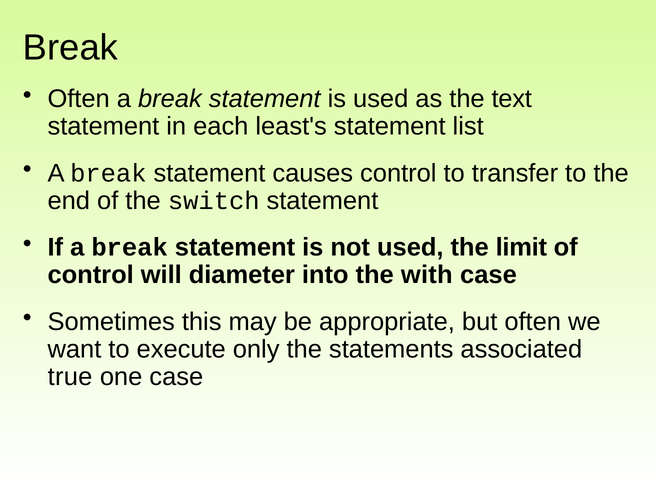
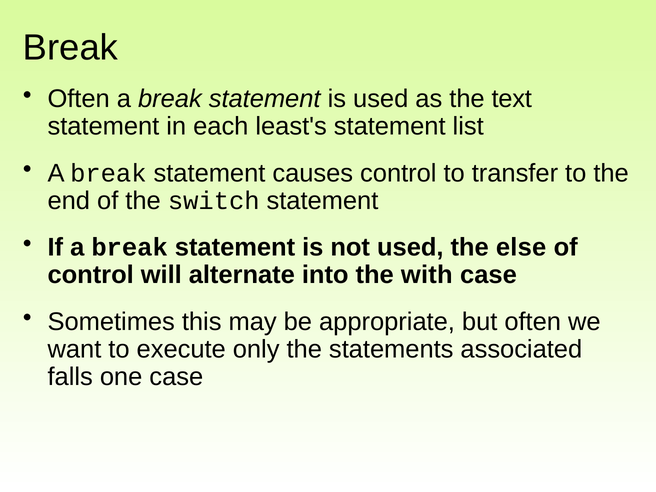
limit: limit -> else (521, 247)
diameter: diameter -> alternate (242, 275)
true: true -> falls (70, 377)
